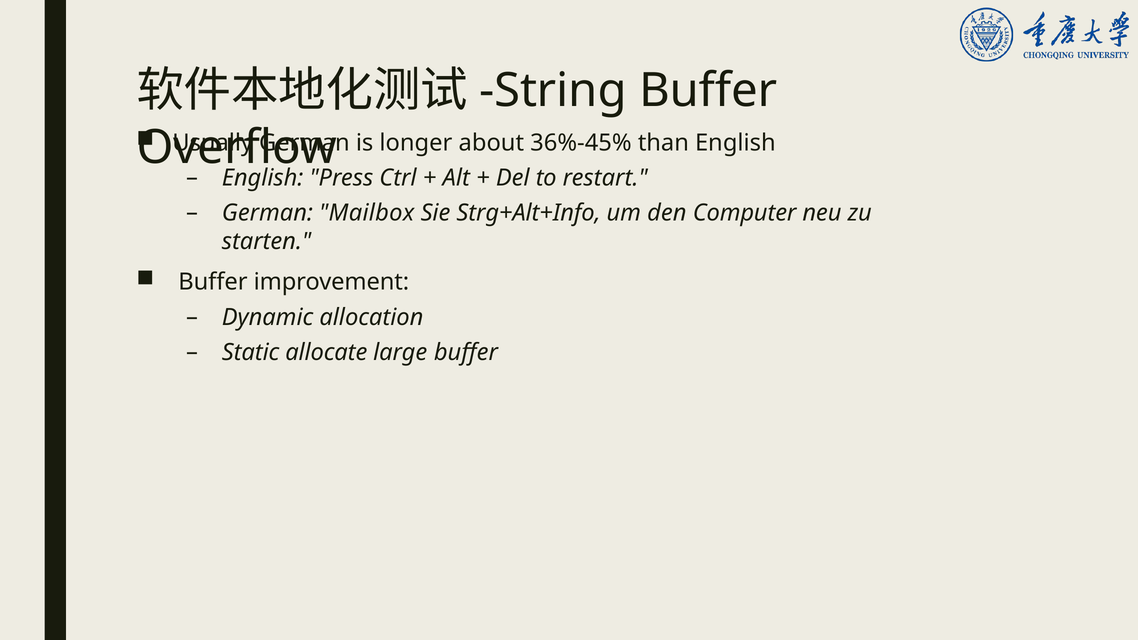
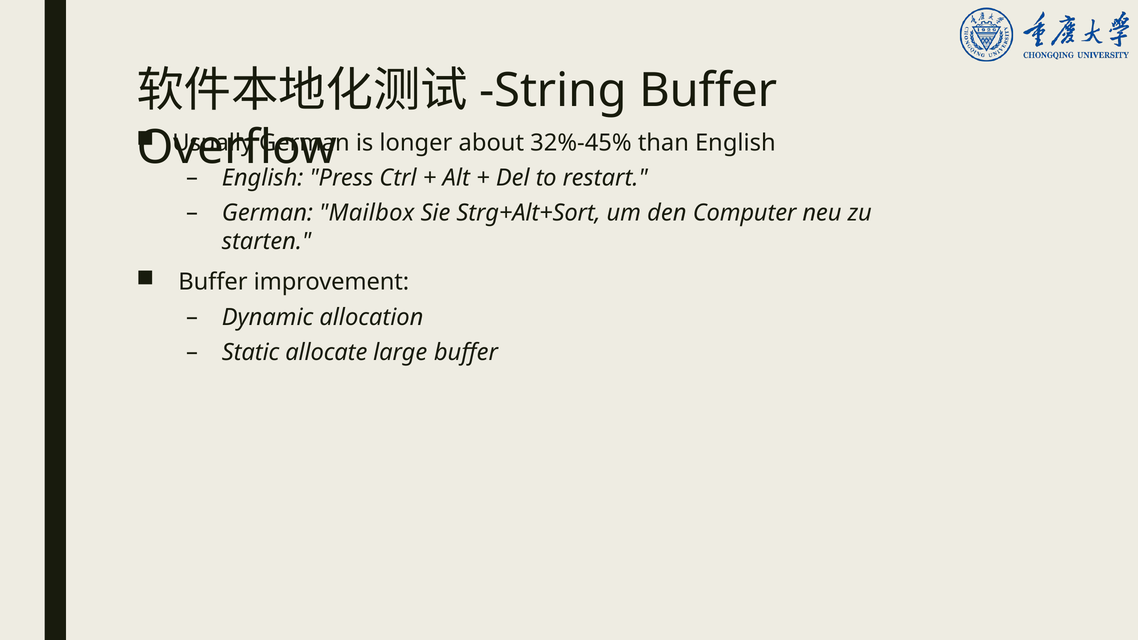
36%-45%: 36%-45% -> 32%-45% (581, 143)
Strg+Alt+Info: Strg+Alt+Info -> Strg+Alt+Sort (529, 213)
